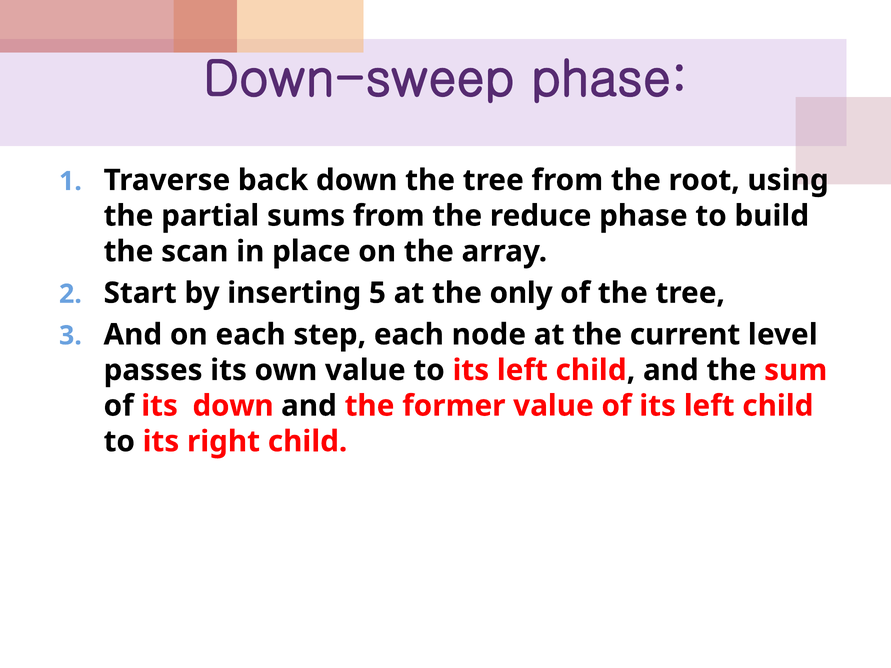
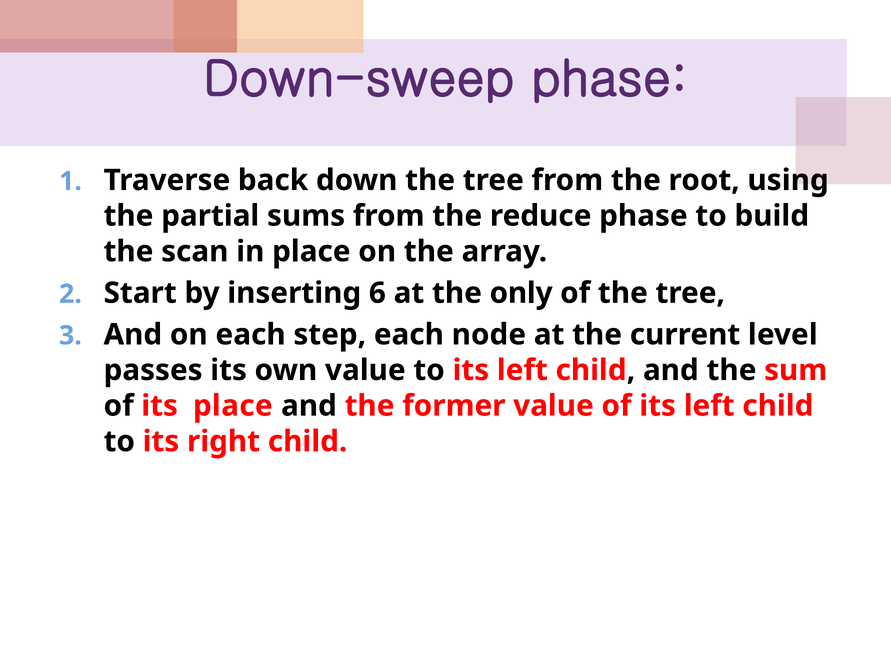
5: 5 -> 6 (377, 293)
its down: down -> place (233, 406)
